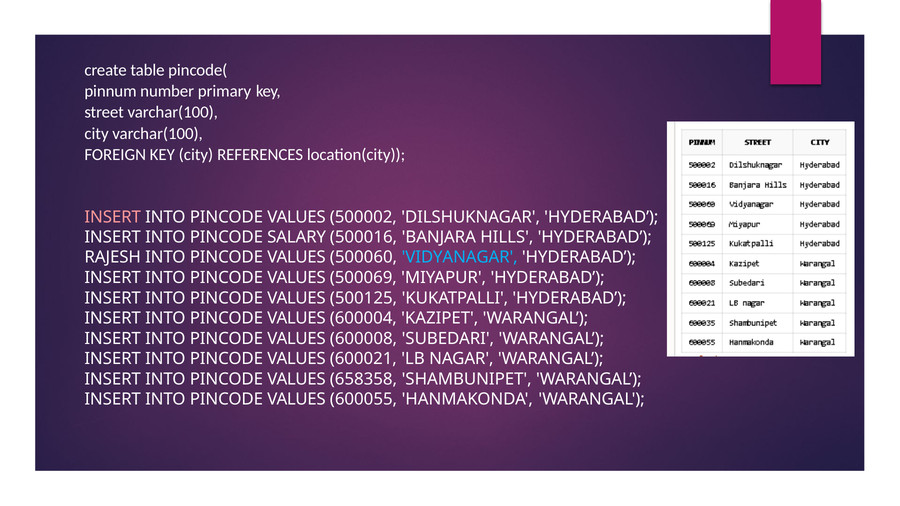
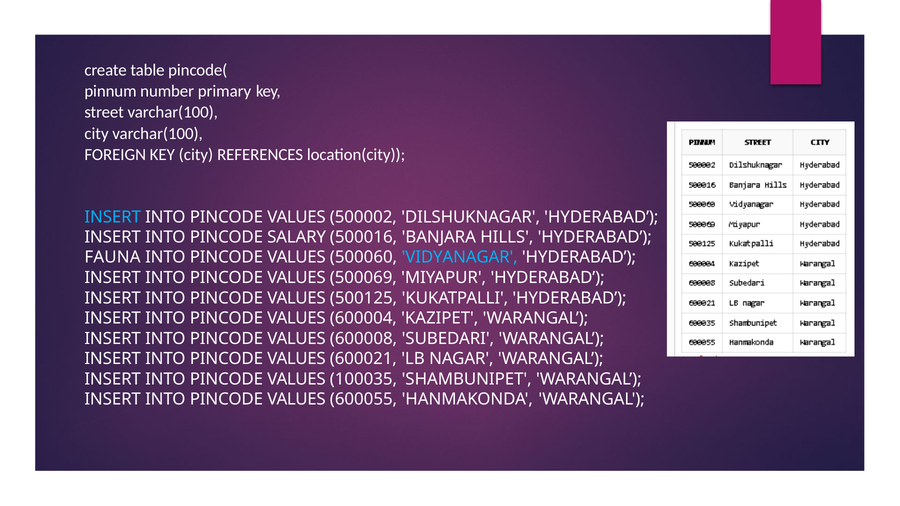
INSERT colour: pink -> light blue (113, 217)
RAJESH: RAJESH -> FAUNA (113, 258)
658358: 658358 -> 100035 (363, 379)
